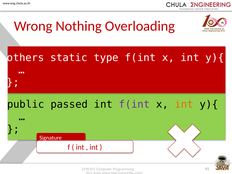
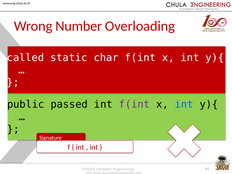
Nothing: Nothing -> Number (79, 26)
others: others -> called (25, 58)
type: type -> char (106, 58)
int colour: orange -> blue (184, 104)
